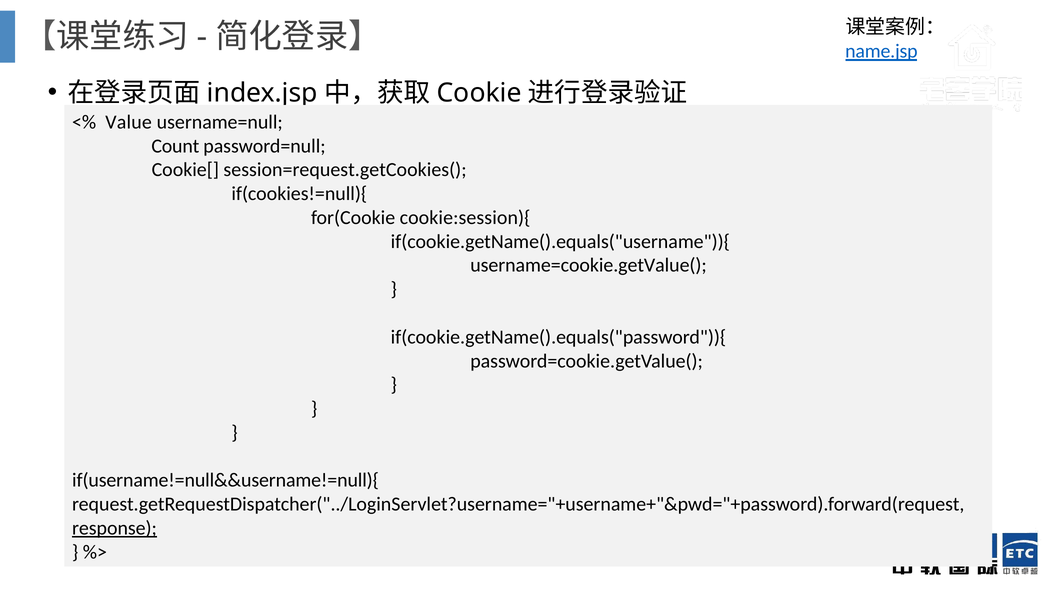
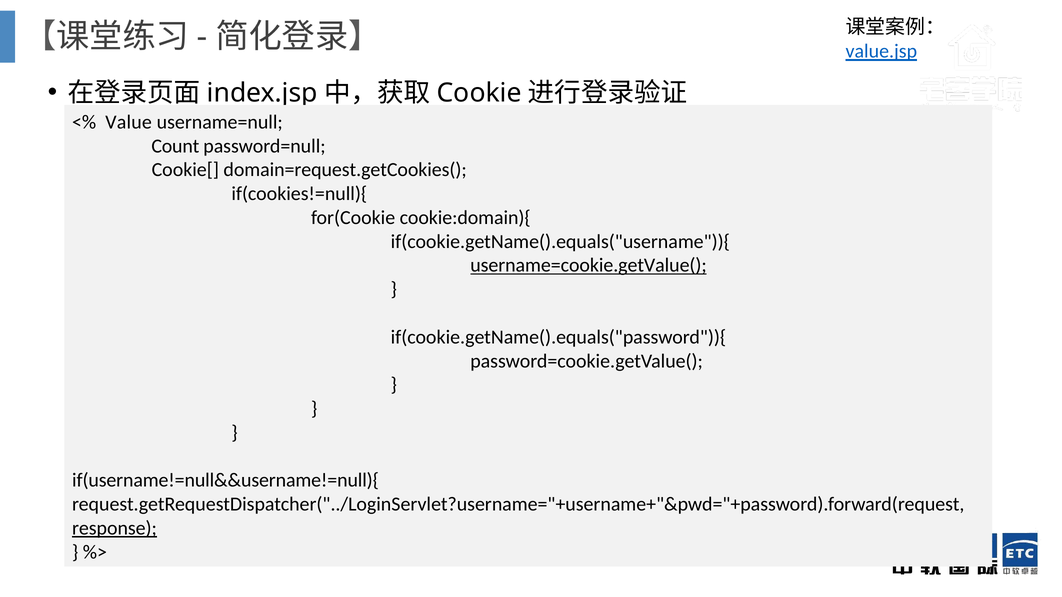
name.jsp: name.jsp -> value.jsp (881, 51)
session=request.getCookies(: session=request.getCookies( -> domain=request.getCookies( (345, 170)
cookie:session){: cookie:session){ -> cookie:domain){ (465, 218)
username=cookie.getValue( underline: none -> present (589, 266)
